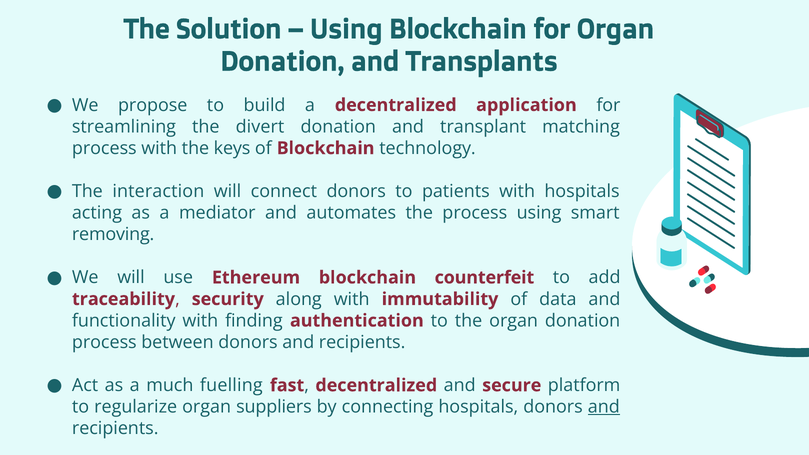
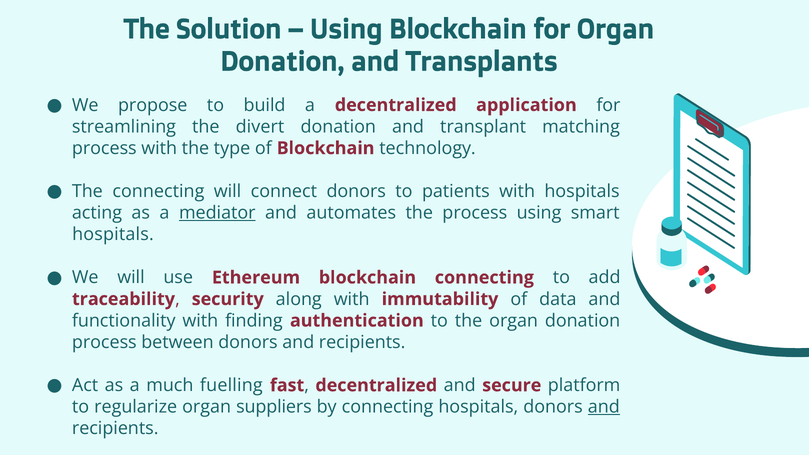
keys: keys -> type (232, 148)
The interaction: interaction -> connecting (158, 191)
mediator underline: none -> present (217, 213)
removing: removing -> hospitals (113, 234)
blockchain counterfeit: counterfeit -> connecting (484, 278)
